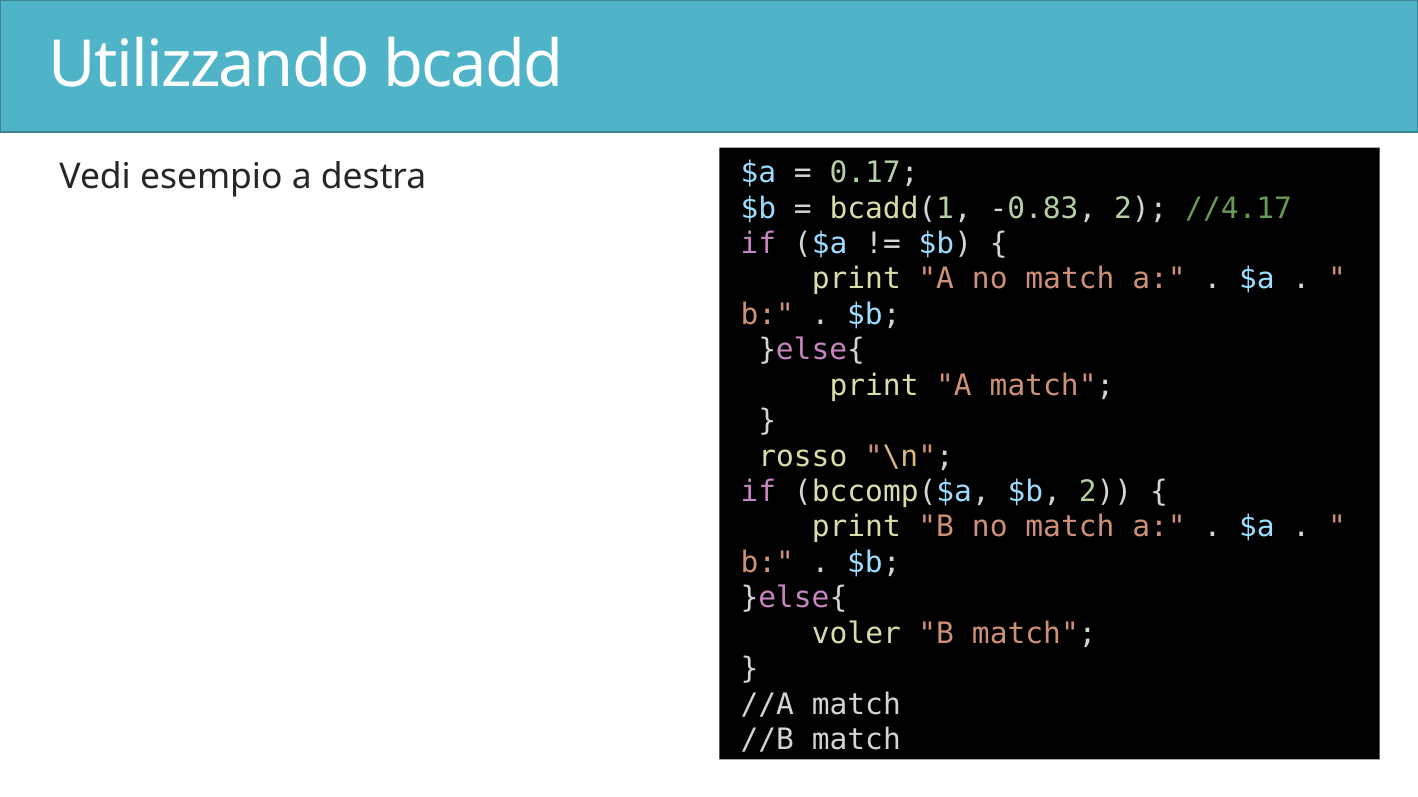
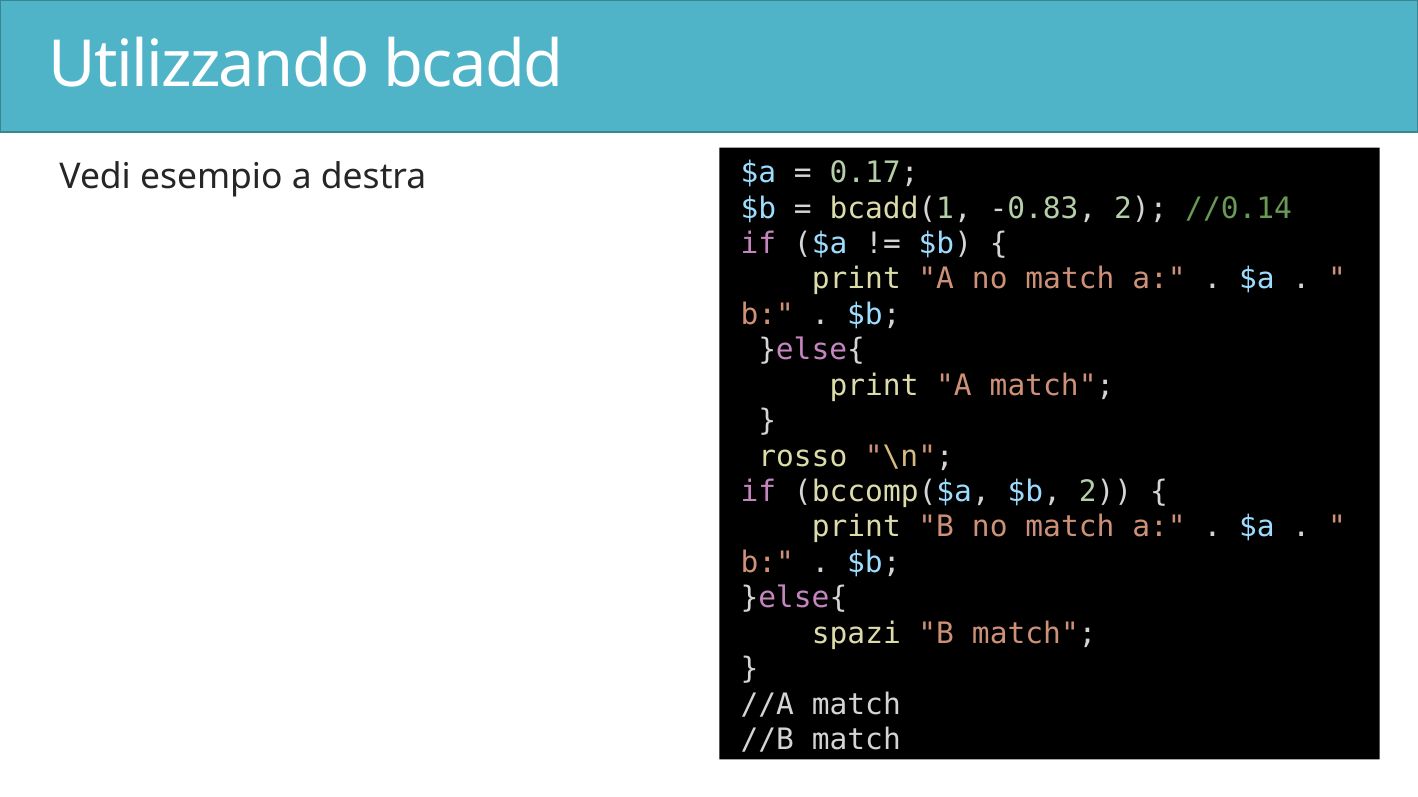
//4.17: //4.17 -> //0.14 (1239, 208)
voler: voler -> spazi (856, 634)
